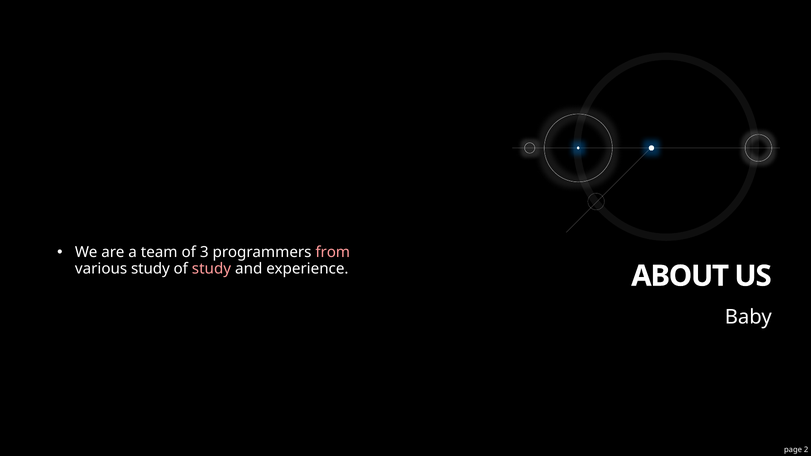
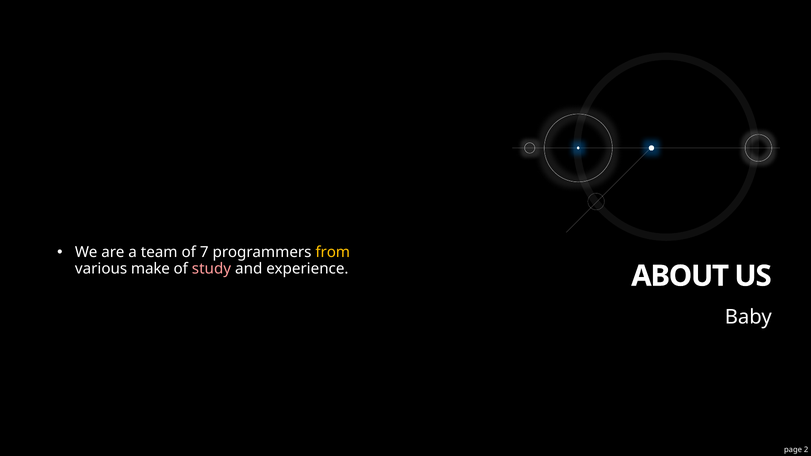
3: 3 -> 7 (204, 253)
from colour: pink -> yellow (333, 253)
various study: study -> make (150, 269)
